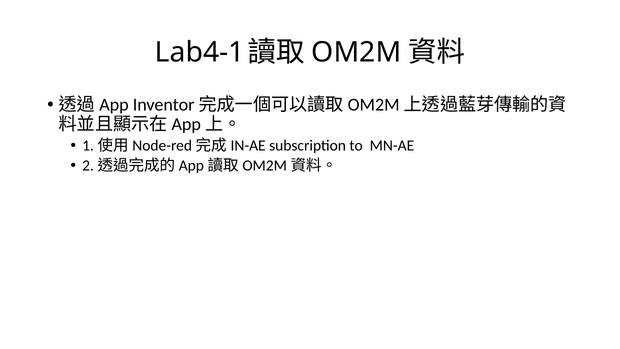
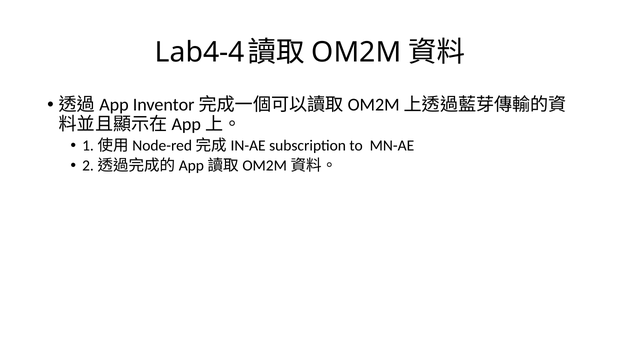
Lab4-1: Lab4-1 -> Lab4-4 (200, 52)
